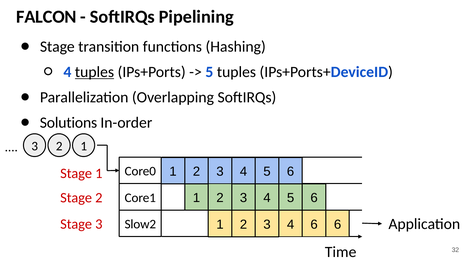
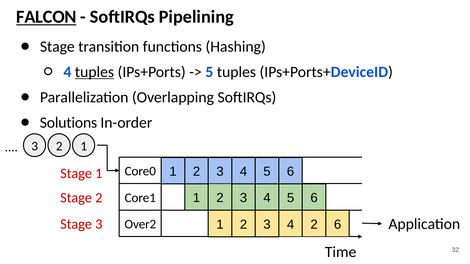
FALCON underline: none -> present (46, 17)
4 6: 6 -> 2 (314, 225)
Slow2: Slow2 -> Over2 (140, 225)
